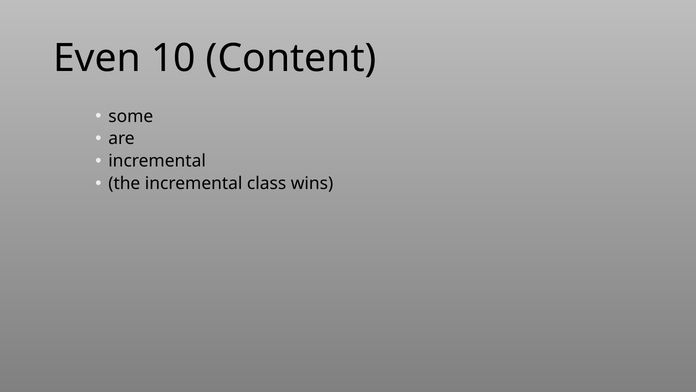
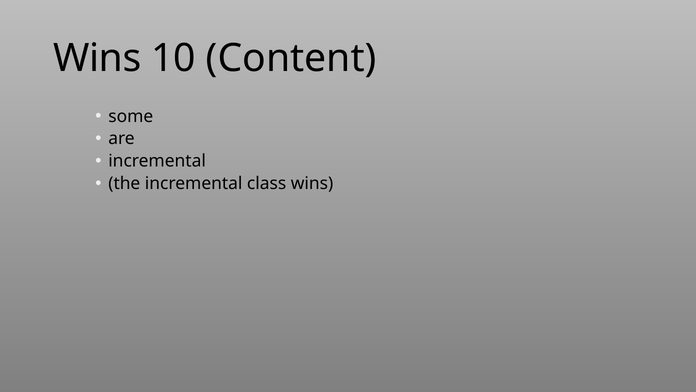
Even: Even -> Wins (97, 58)
